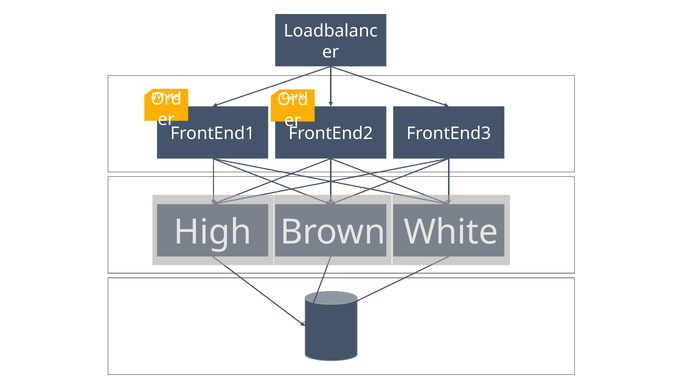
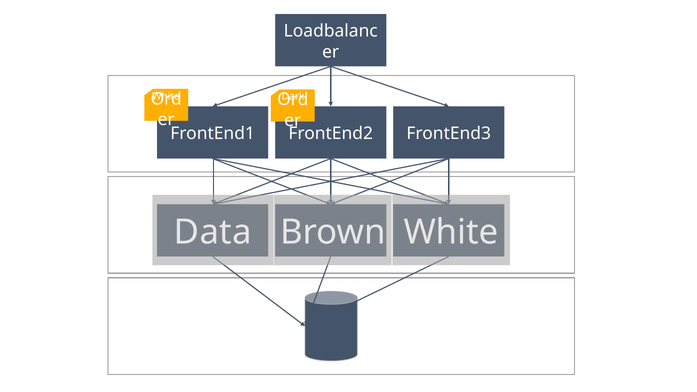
High: High -> Data (213, 232)
